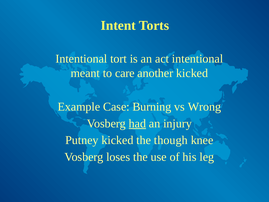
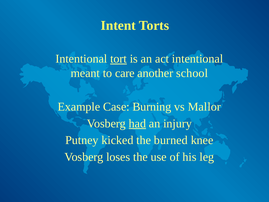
tort underline: none -> present (119, 59)
another kicked: kicked -> school (192, 73)
Wrong: Wrong -> Mallor (204, 107)
though: though -> burned (171, 140)
